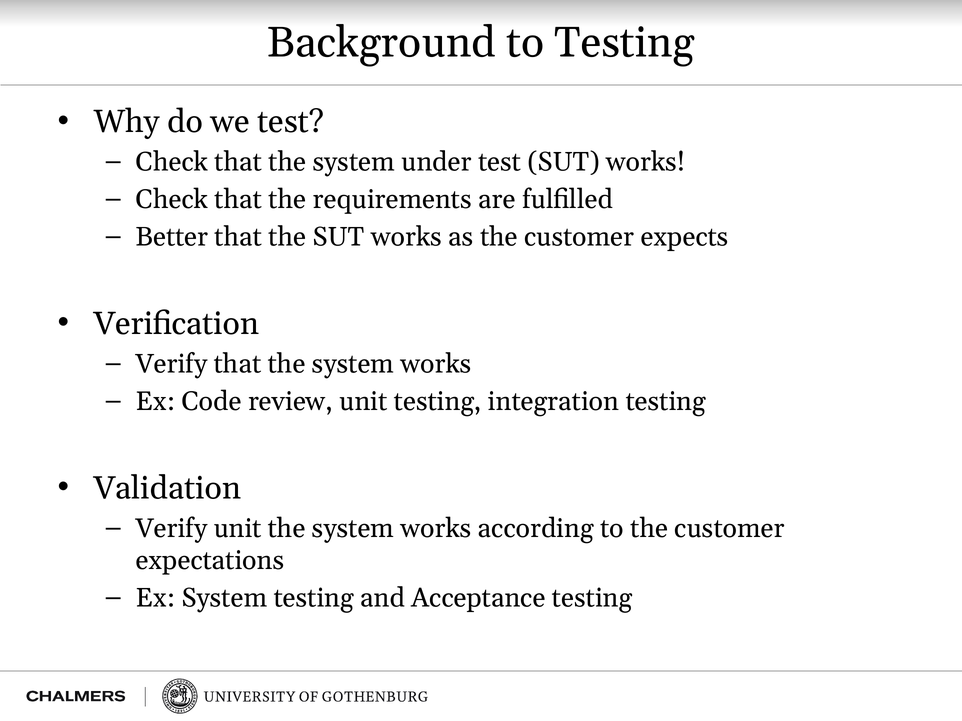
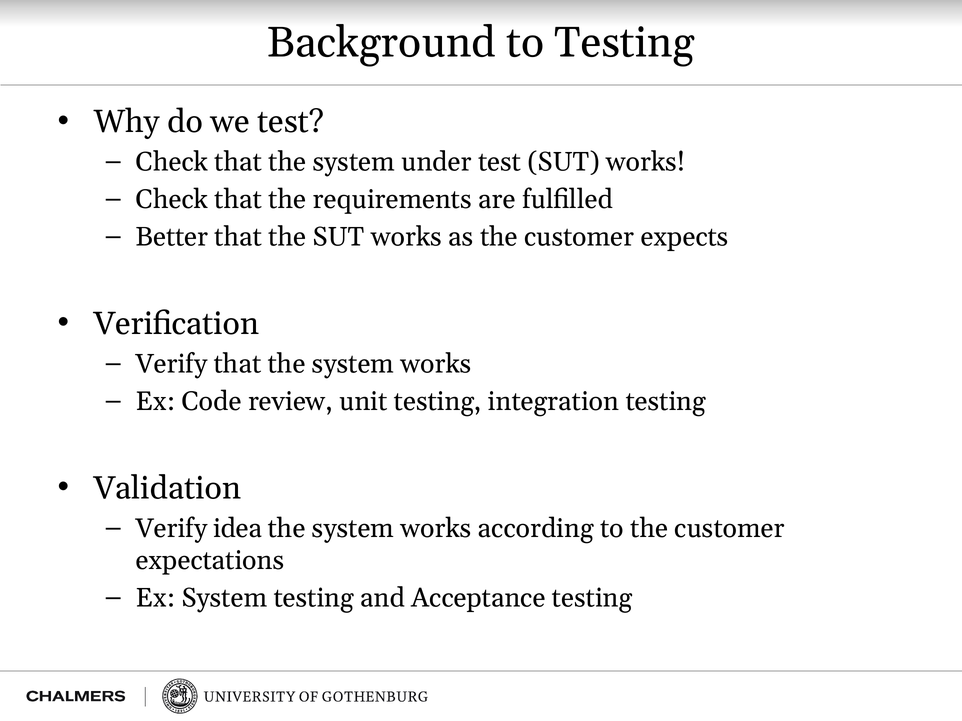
Verify unit: unit -> idea (238, 529)
